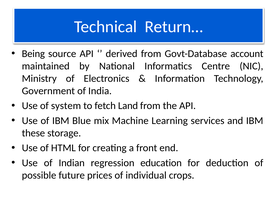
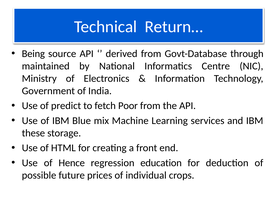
account: account -> through (247, 54)
system: system -> predict (66, 106)
Land: Land -> Poor (128, 106)
Indian: Indian -> Hence (72, 163)
